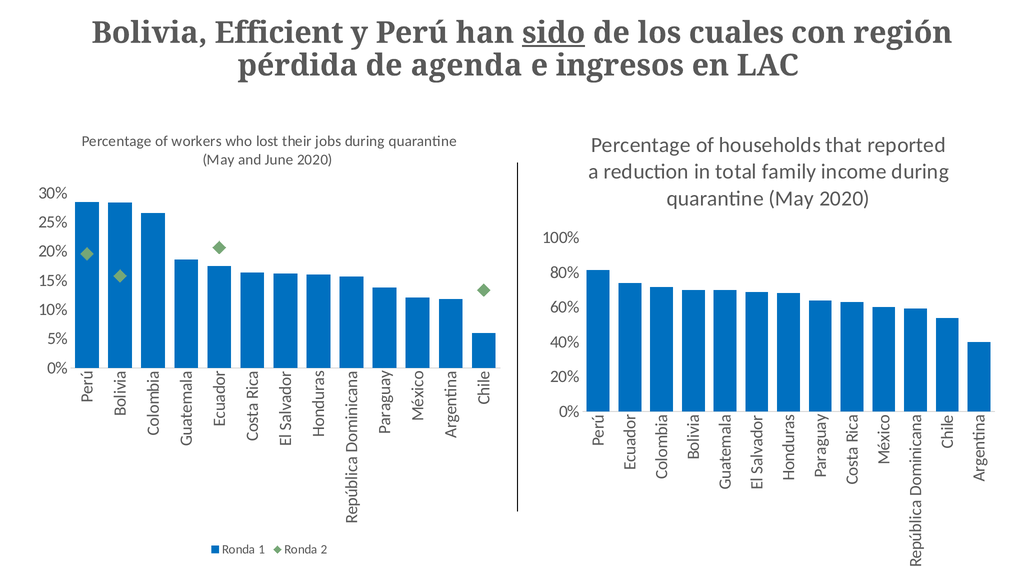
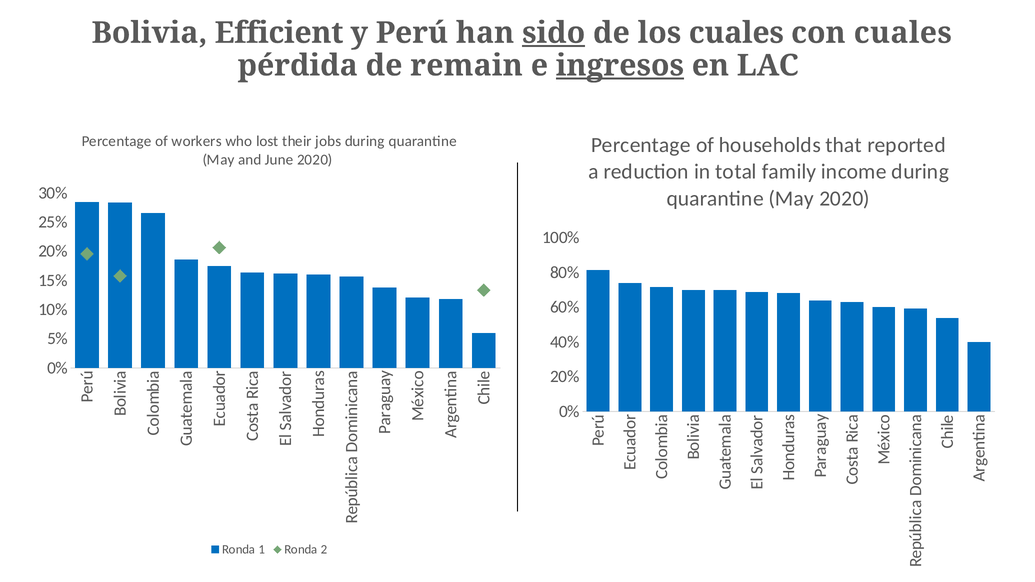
con región: región -> cuales (903, 33)
agenda: agenda -> remain (467, 66)
ingresos underline: none -> present (620, 66)
